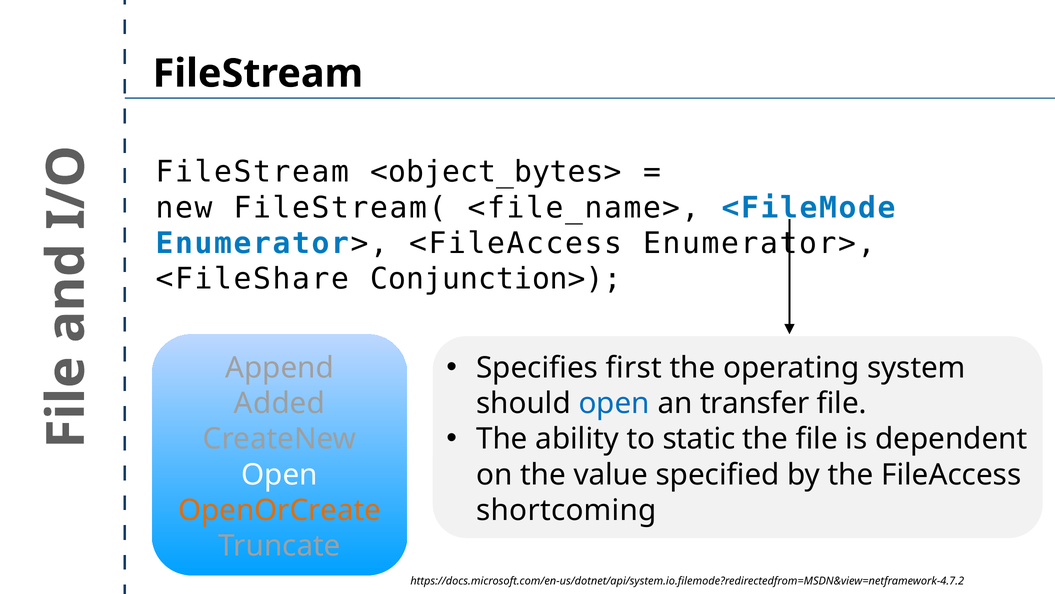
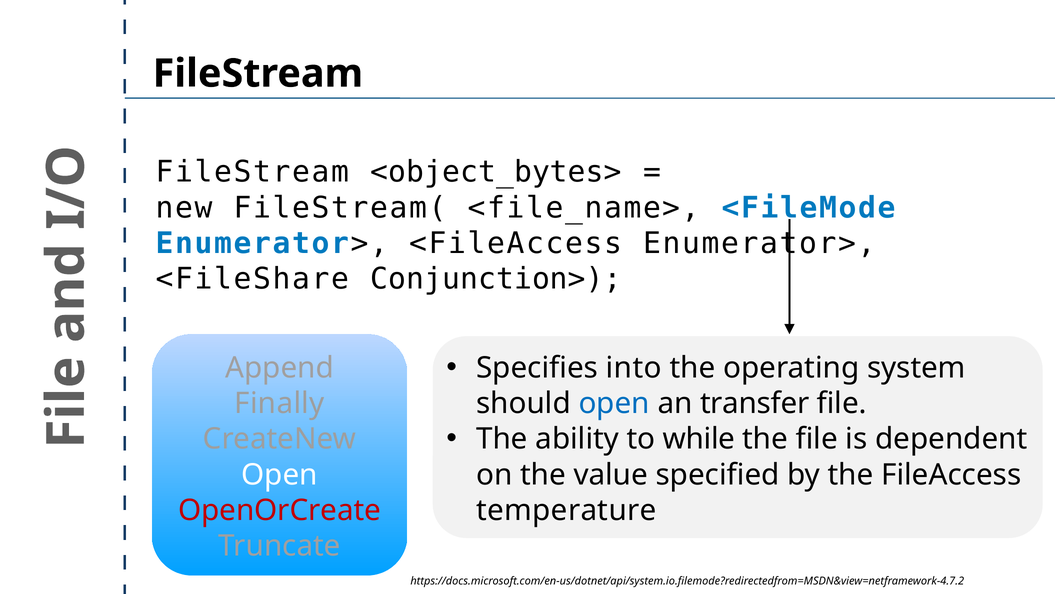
first: first -> into (634, 368)
Added: Added -> Finally (279, 403)
static: static -> while (699, 439)
OpenOrCreate colour: orange -> red (280, 510)
shortcoming: shortcoming -> temperature (566, 510)
